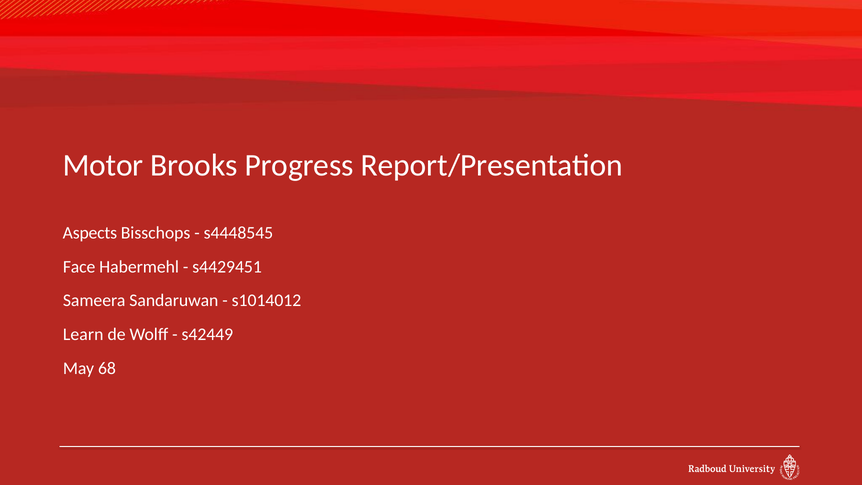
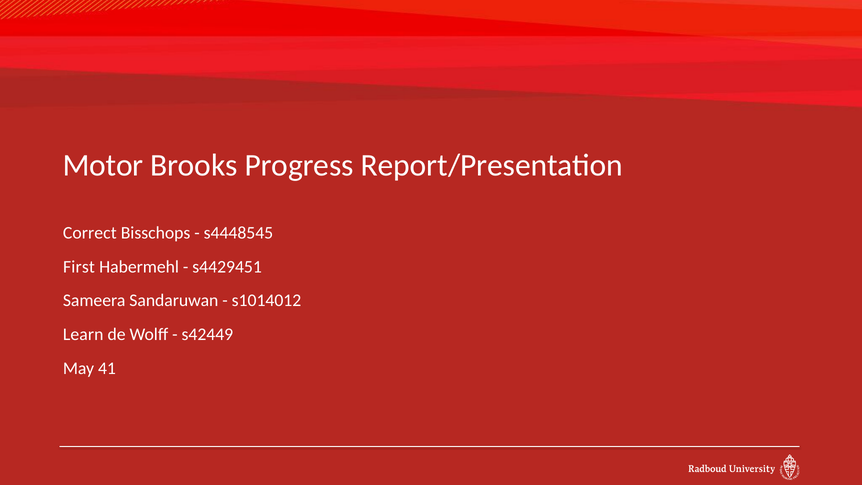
Aspects: Aspects -> Correct (90, 233)
Face: Face -> First (79, 267)
68: 68 -> 41 (107, 368)
